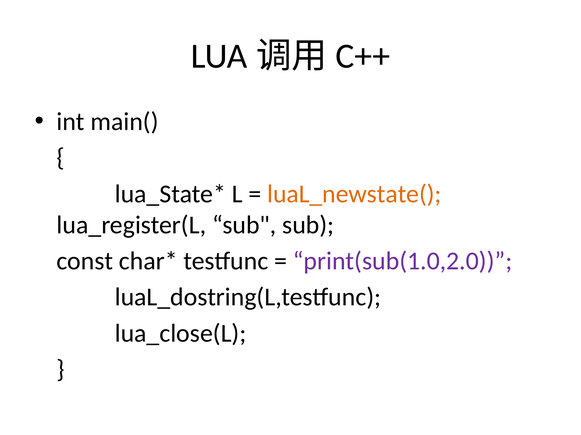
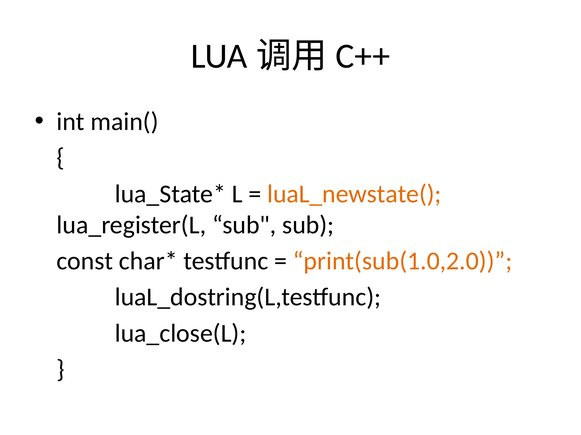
print(sub(1.0,2.0 colour: purple -> orange (403, 261)
